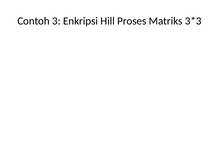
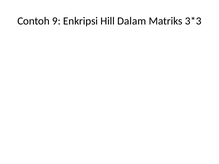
3: 3 -> 9 (56, 21)
Proses: Proses -> Dalam (132, 21)
